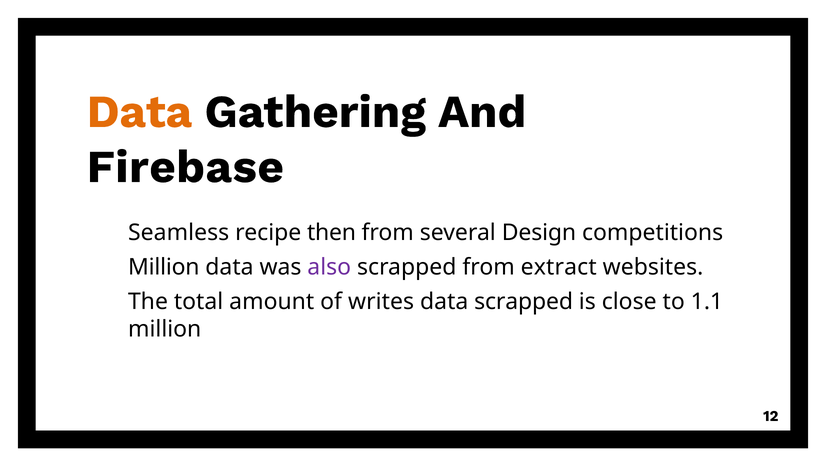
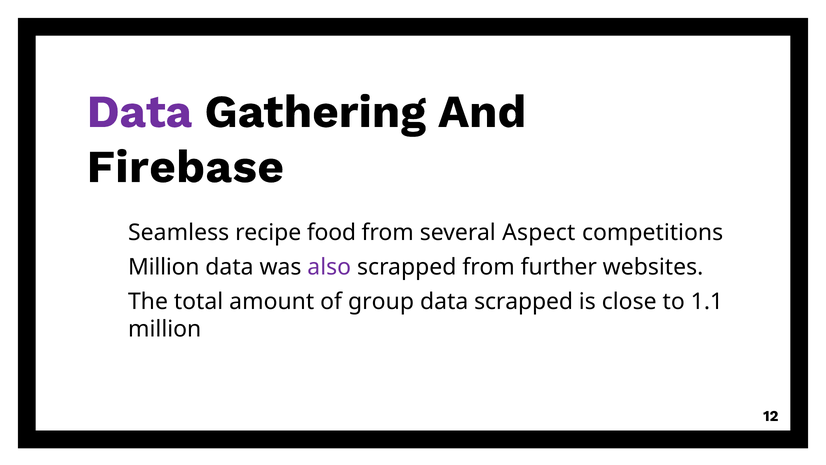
Data colour: orange -> purple (139, 112)
then: then -> food (332, 233)
Design: Design -> Aspect (539, 233)
extract: extract -> further (559, 267)
writes: writes -> group (381, 301)
